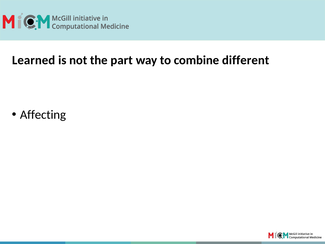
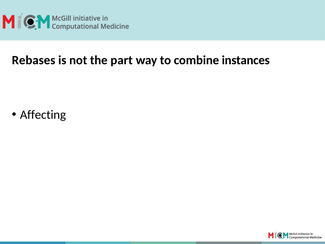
Learned: Learned -> Rebases (34, 60)
different: different -> instances (246, 60)
